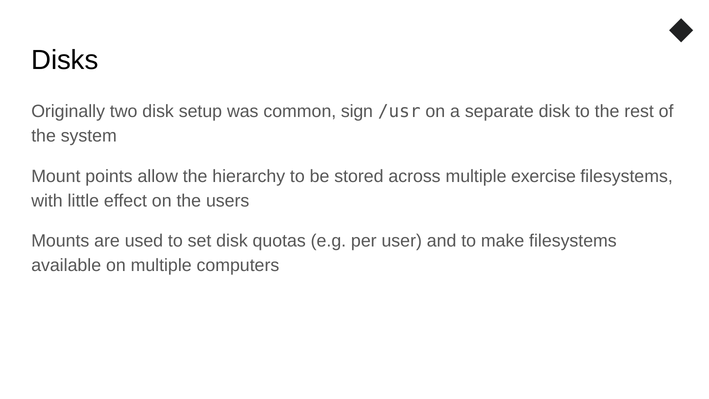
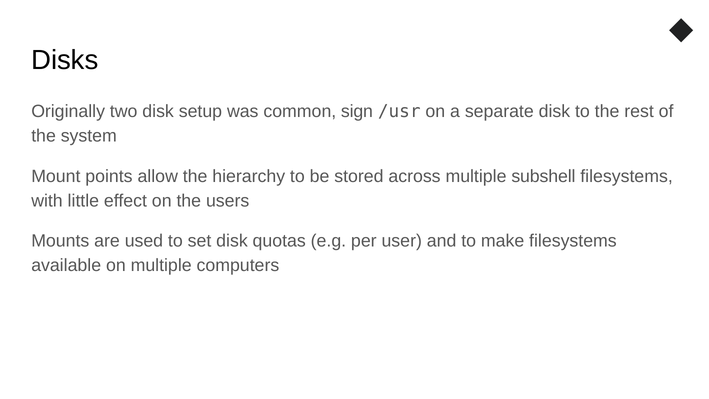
exercise: exercise -> subshell (543, 176)
